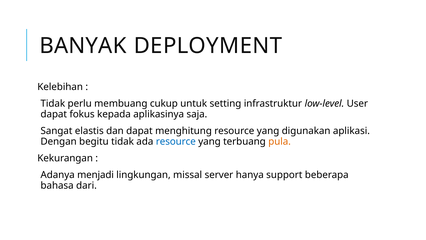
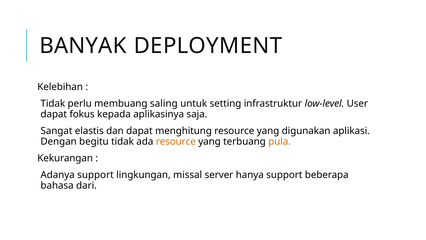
cukup: cukup -> saling (164, 103)
resource colour: blue -> orange (176, 141)
Adanya menjadi: menjadi -> support (95, 175)
